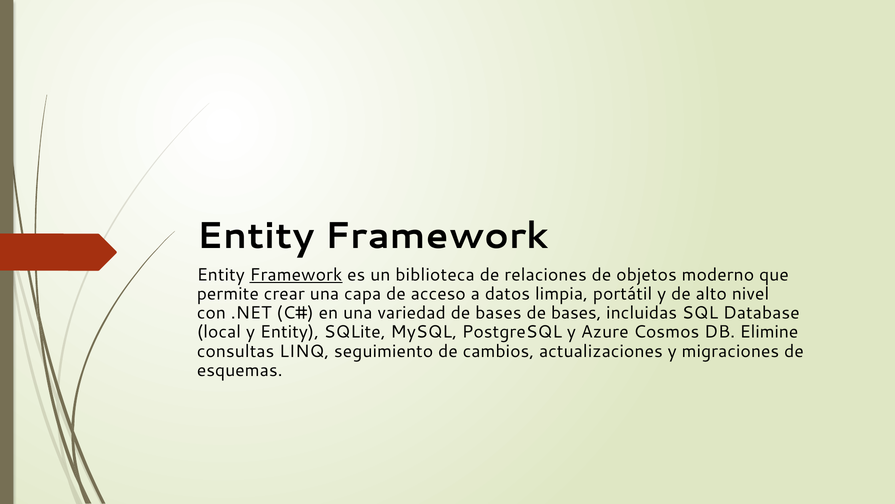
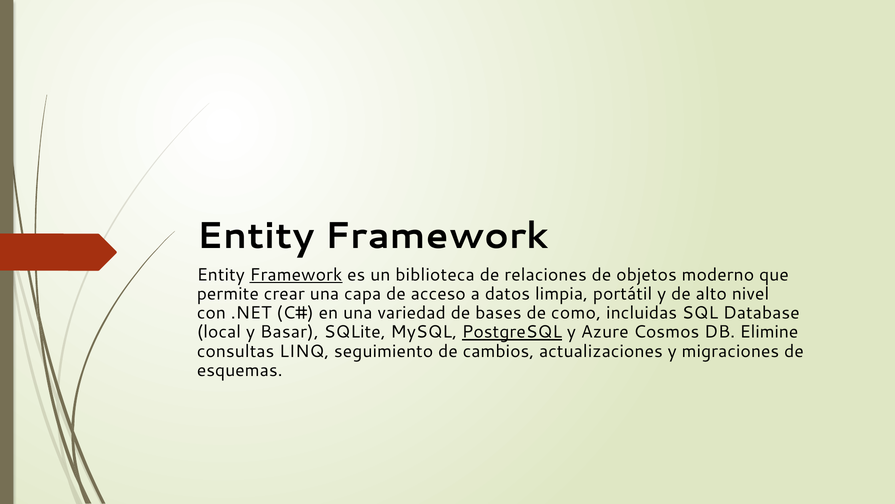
bases de bases: bases -> como (576, 313)
y Entity: Entity -> Basar (289, 332)
PostgreSQL underline: none -> present (512, 332)
